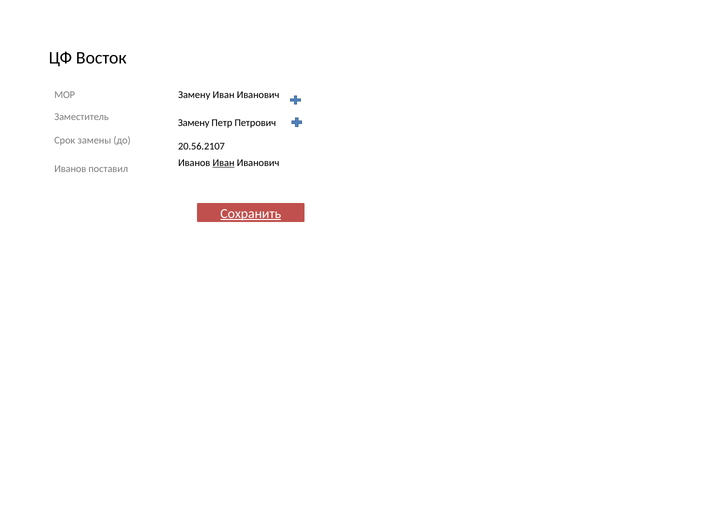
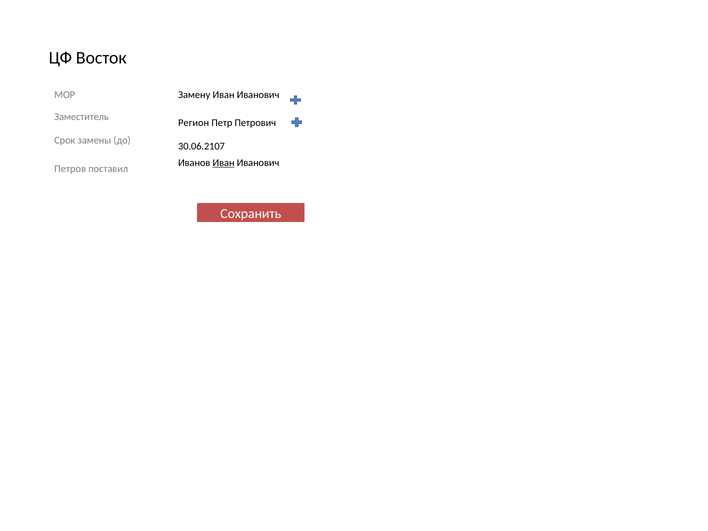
Замену: Замену -> Регион (194, 123)
20.56.2107: 20.56.2107 -> 30.06.2107 (201, 146)
Иванов: Иванов -> Петров (70, 169)
Сохранить underline: present -> none (251, 213)
